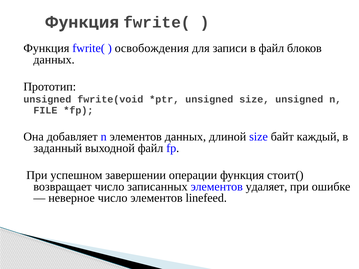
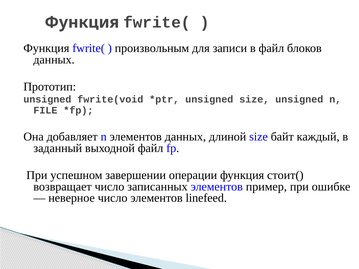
освобождения: освобождения -> произвольным (152, 48)
удаляет: удаляет -> пример (266, 187)
